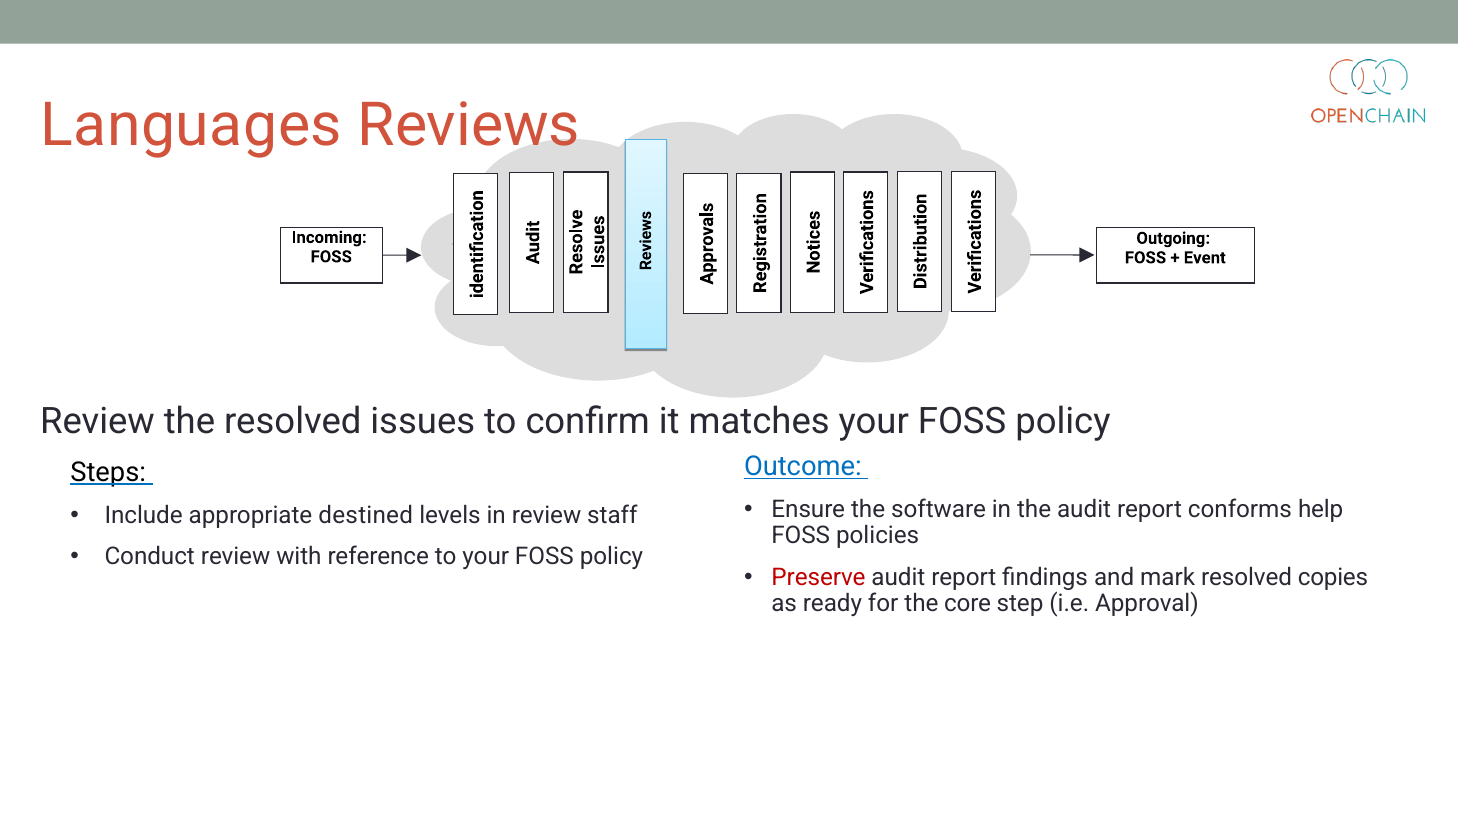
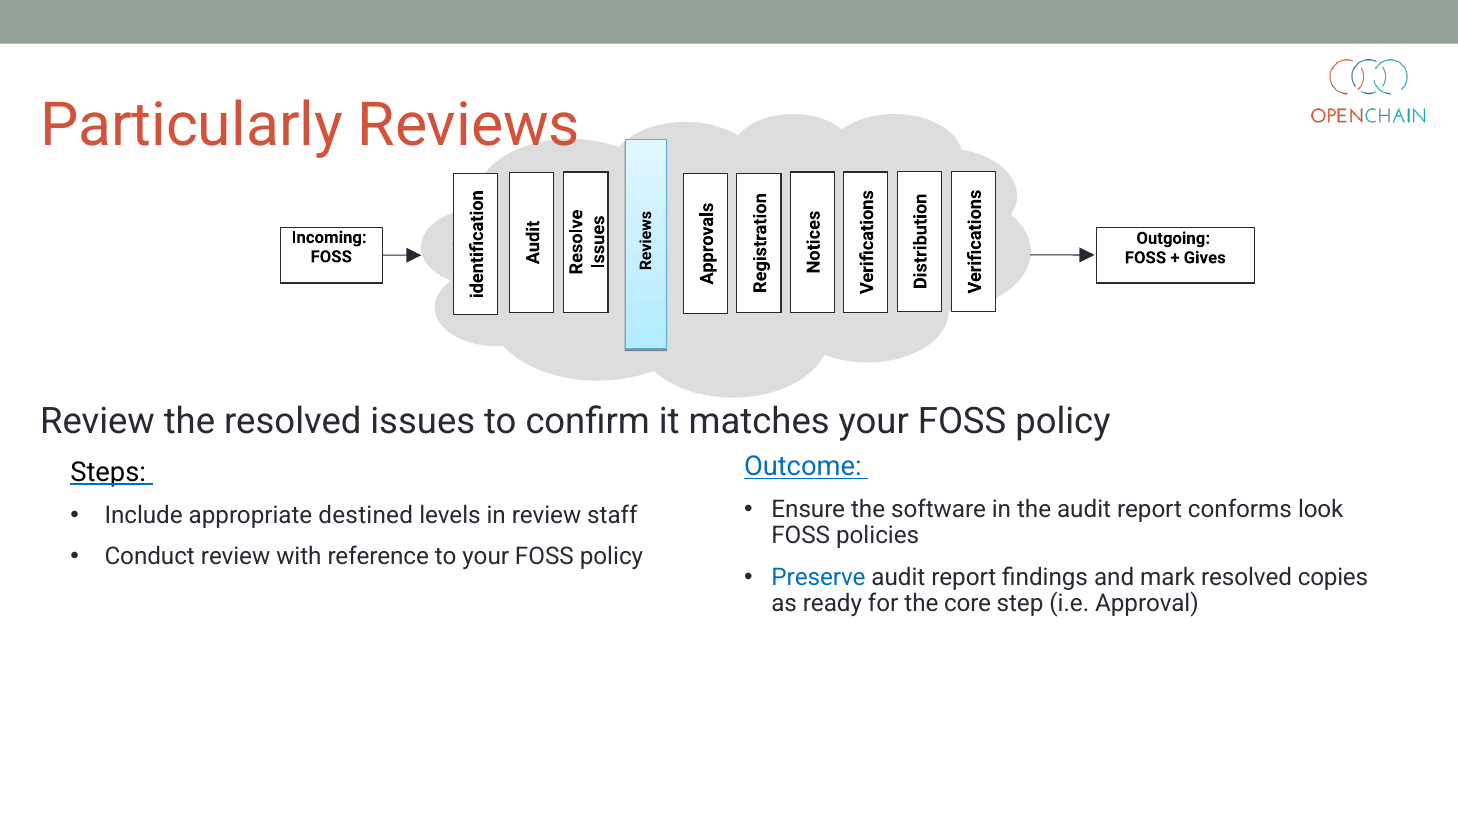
Languages: Languages -> Particularly (192, 125)
Event: Event -> Gives (1205, 258)
help: help -> look (1321, 510)
Preserve colour: red -> blue (818, 577)
